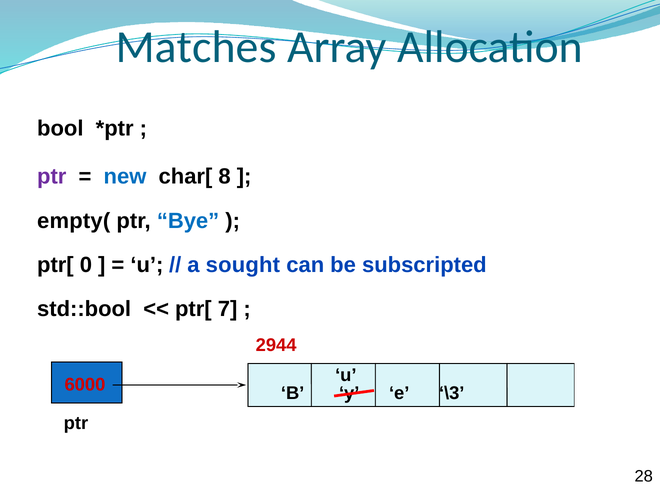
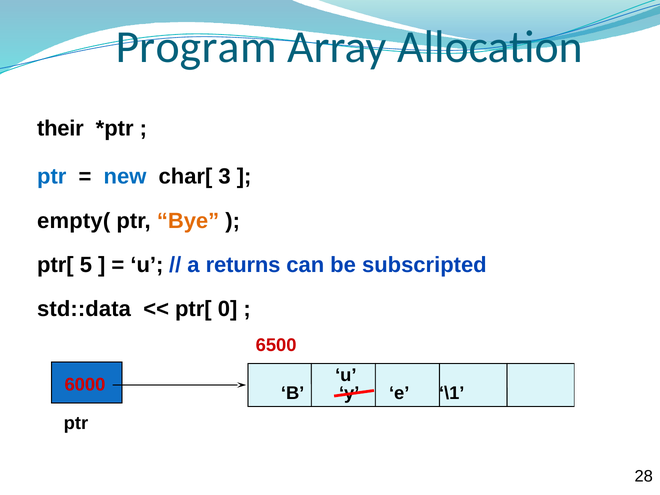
Matches: Matches -> Program (196, 47)
bool: bool -> their (60, 129)
ptr colour: purple -> blue (52, 176)
8: 8 -> 3 (225, 176)
Bye colour: blue -> orange (188, 221)
0: 0 -> 5 (86, 265)
sought: sought -> returns (243, 265)
std::bool: std::bool -> std::data (84, 309)
7: 7 -> 0 (228, 309)
2944: 2944 -> 6500 (276, 345)
\3: \3 -> \1 (452, 393)
